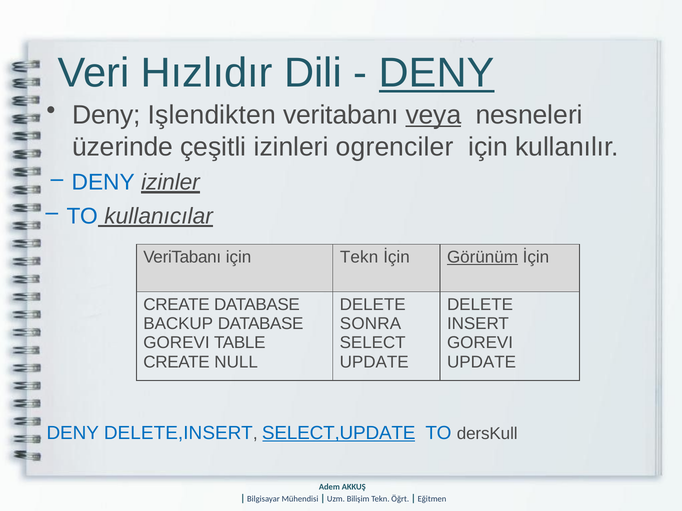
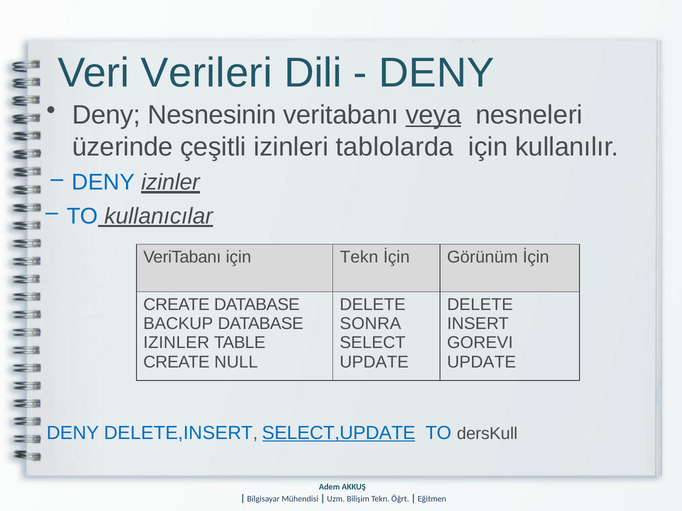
Hızlıdır: Hızlıdır -> Verileri (207, 73)
DENY underline: present -> none (437, 73)
Işlendikten: Işlendikten -> Nesnesinin (212, 115)
ogrenciler: ogrenciler -> tablolarda (395, 147)
Görünüm underline: present -> none (483, 257)
GOREVI: GOREVI -> IZINLER (176, 343)
